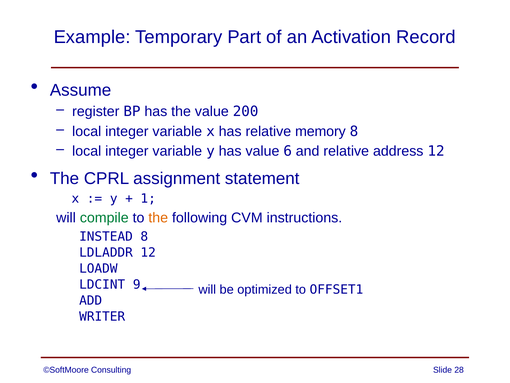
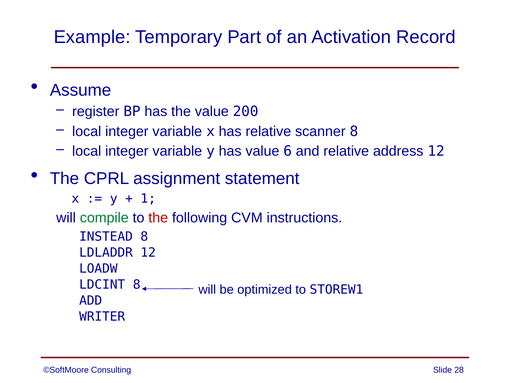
memory: memory -> scanner (320, 131)
the colour: orange -> red (158, 218)
LDCINT 9: 9 -> 8 (137, 284)
OFFSET1: OFFSET1 -> STOREW1 (336, 289)
